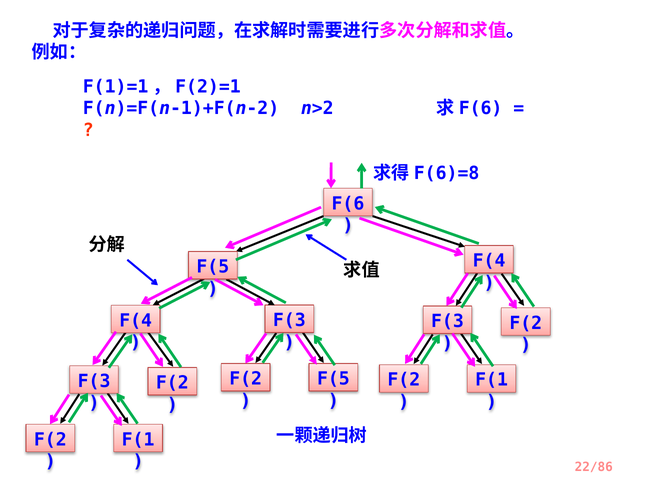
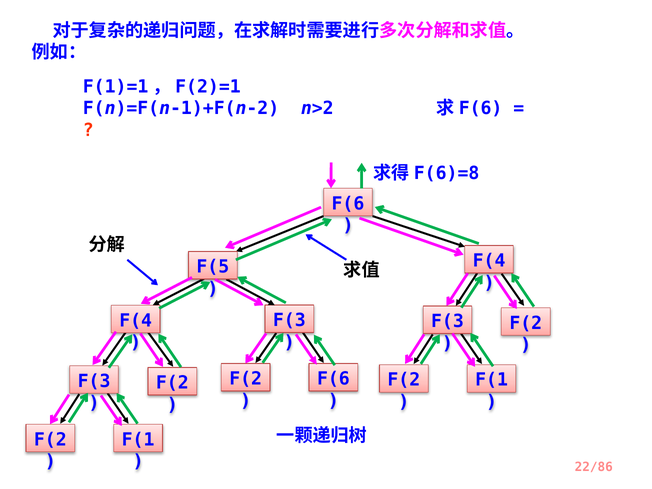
F(5: F(5 -> F(6 (333, 379)
